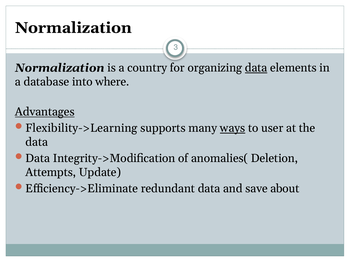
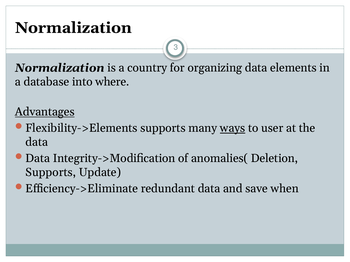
data underline: present -> none (256, 68)
Flexibility->Learning: Flexibility->Learning -> Flexibility->Elements (82, 128)
Attempts: Attempts -> Supports (51, 173)
about: about -> when (285, 189)
